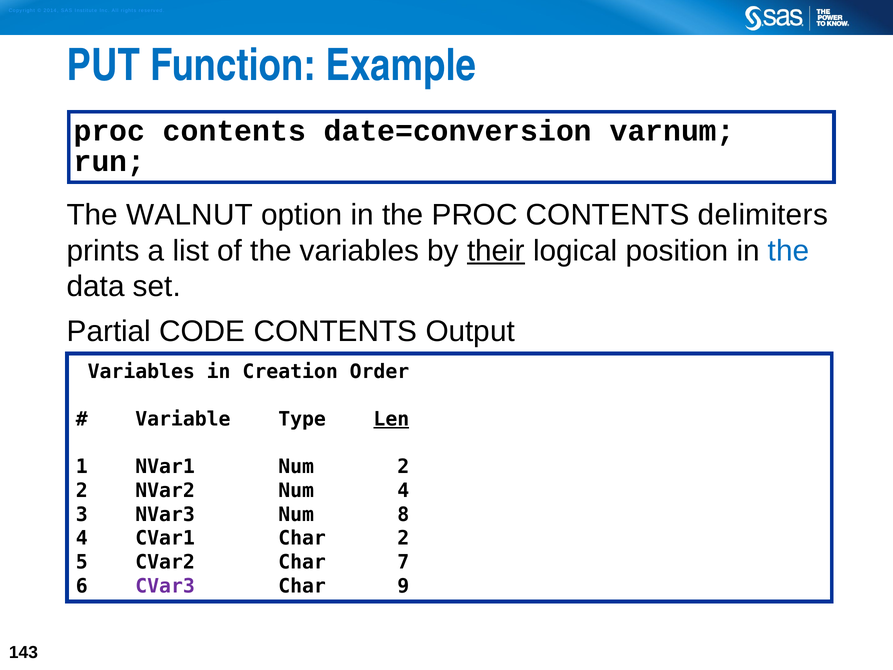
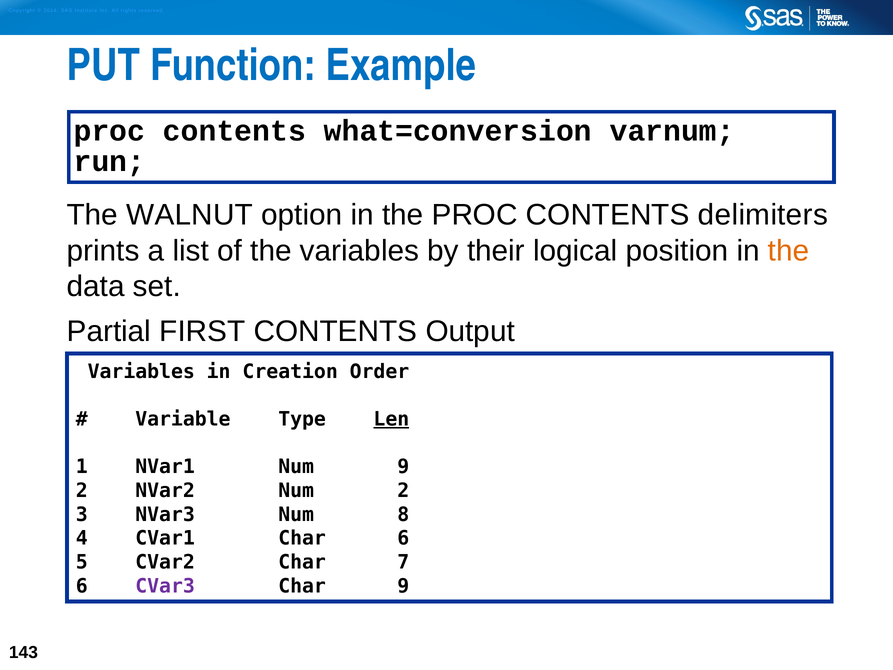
date=conversion: date=conversion -> what=conversion (458, 131)
their underline: present -> none (496, 251)
the colour: blue -> orange (789, 251)
CODE: CODE -> FIRST (202, 331)
Num 2: 2 -> 9 (403, 467)
Num 4: 4 -> 2 (403, 491)
Char 2: 2 -> 6 (403, 538)
